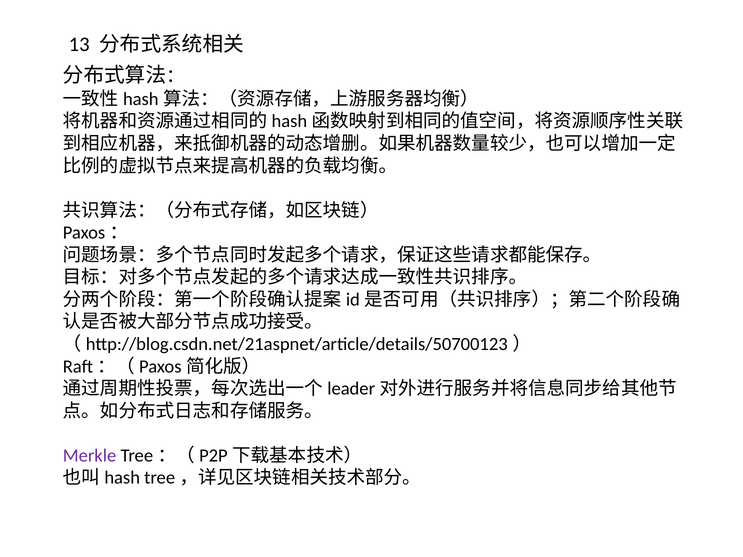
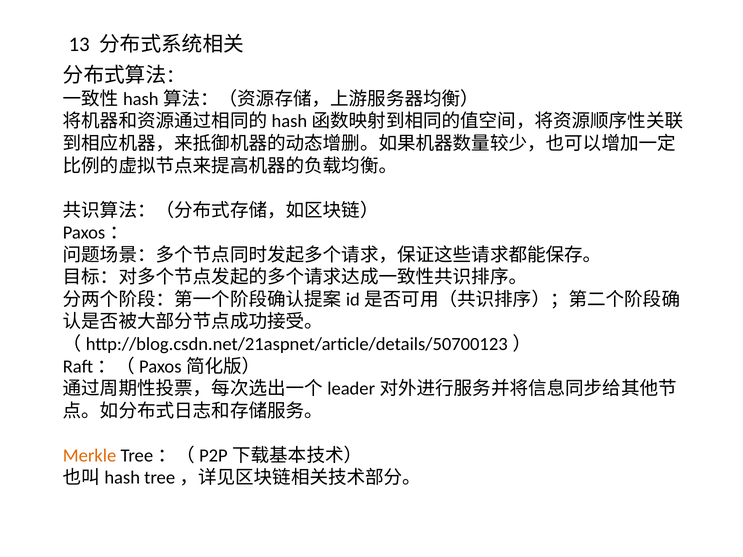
Merkle colour: purple -> orange (90, 456)
